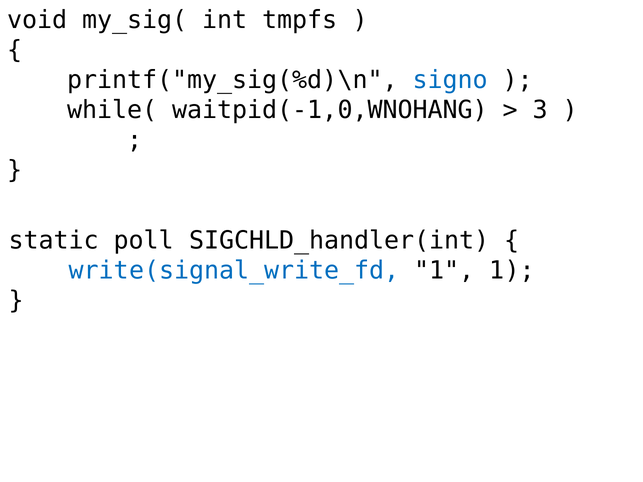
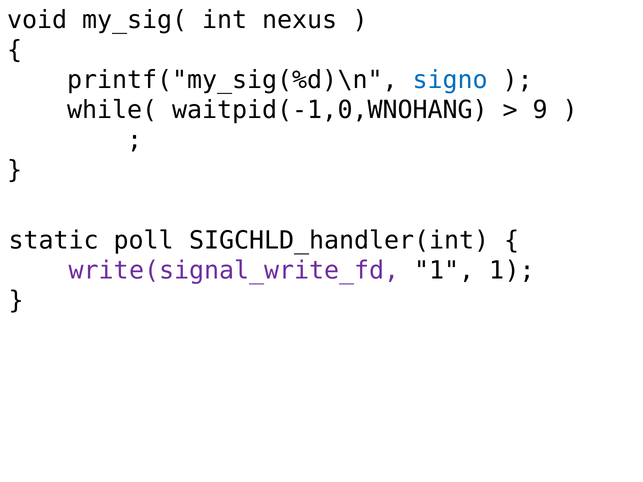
tmpfs: tmpfs -> nexus (300, 20)
3: 3 -> 9 (540, 110)
write(signal_write_fd colour: blue -> purple (234, 271)
